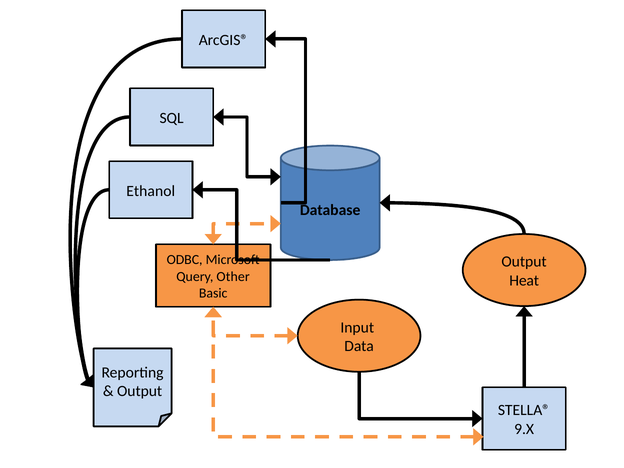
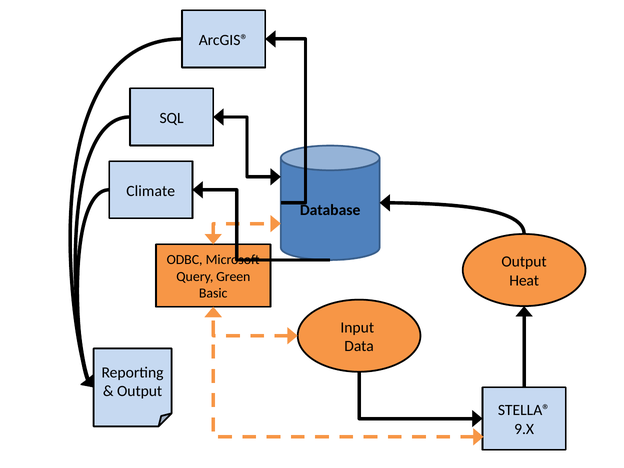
Ethanol: Ethanol -> Climate (151, 191)
Other: Other -> Green (233, 277)
